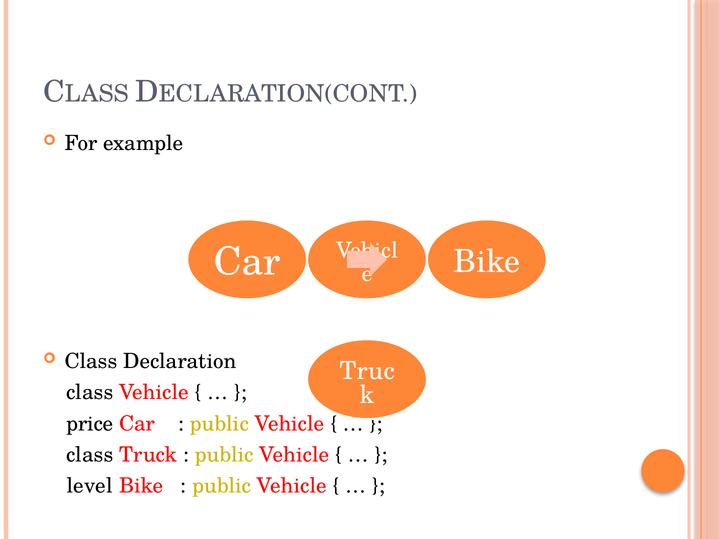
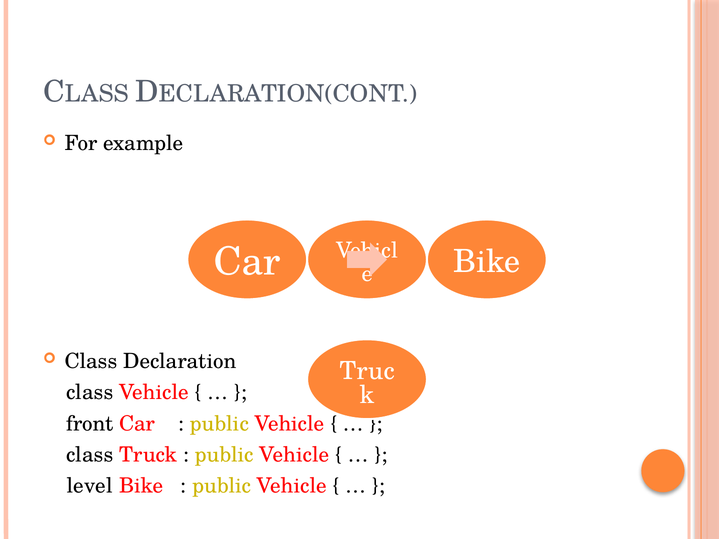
price: price -> front (90, 424)
